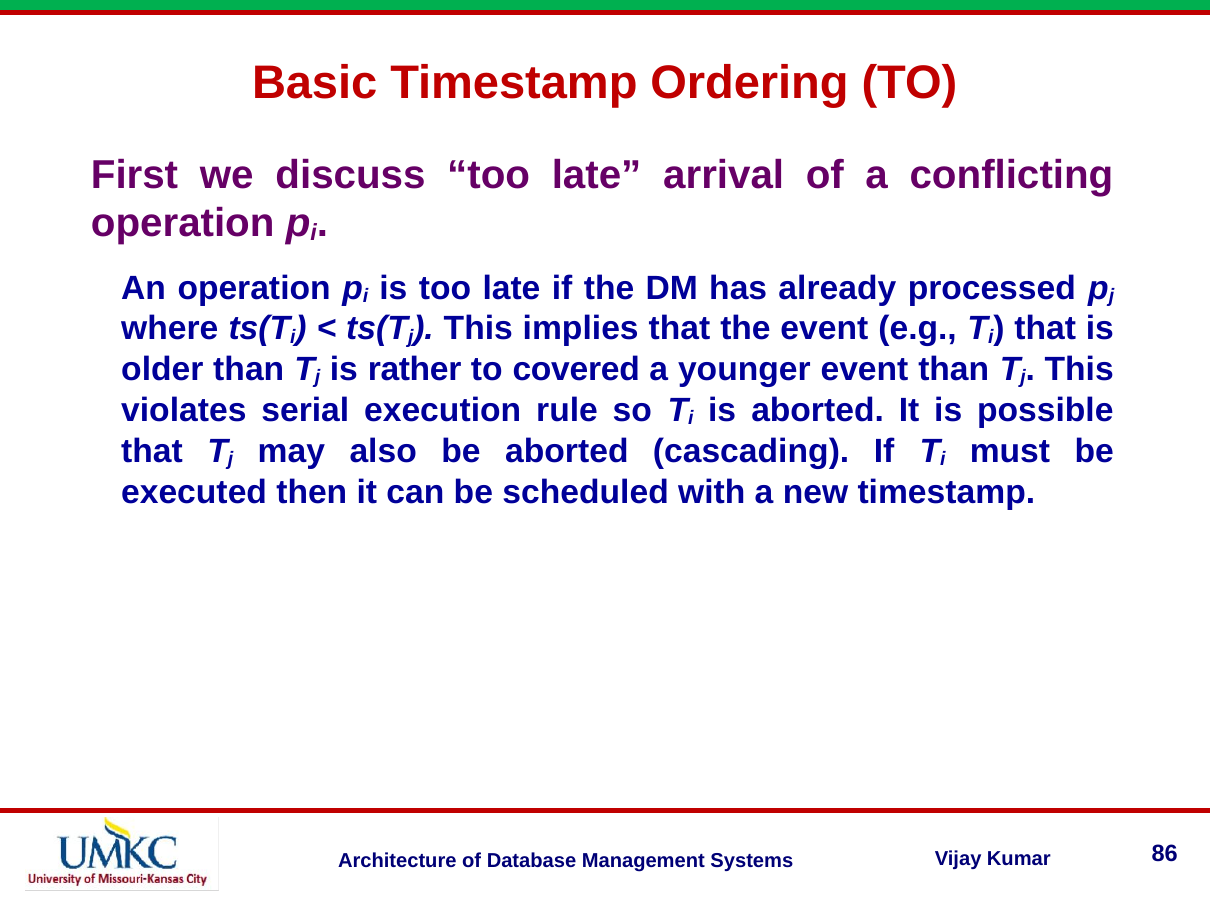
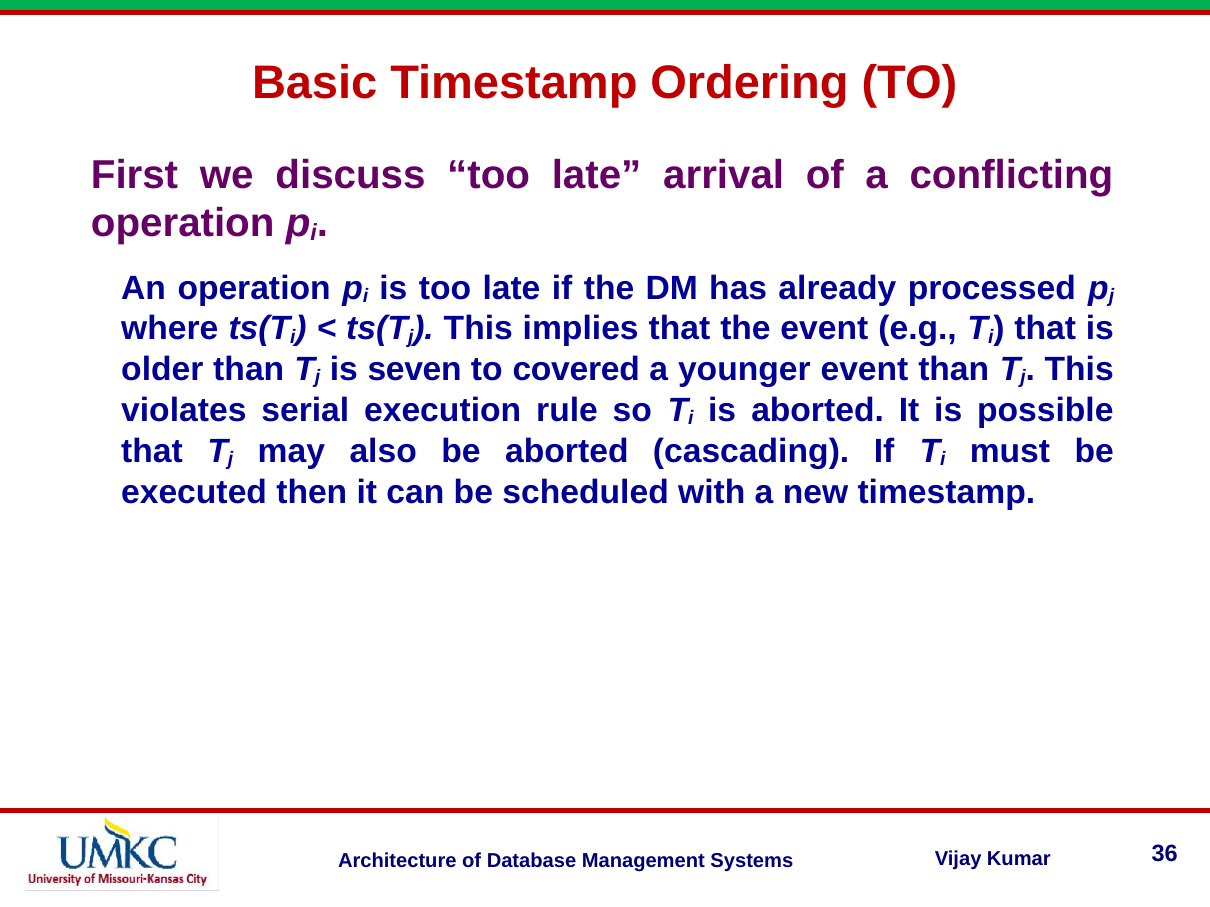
rather: rather -> seven (415, 370)
86: 86 -> 36 (1165, 854)
